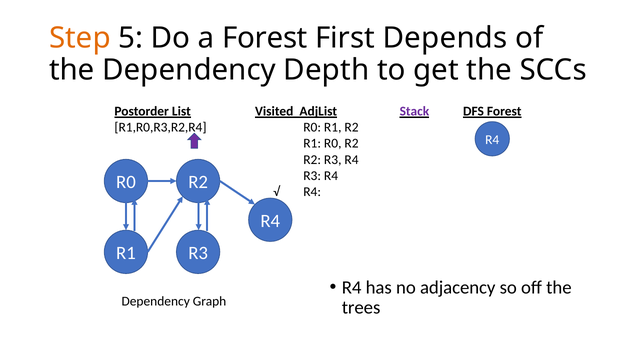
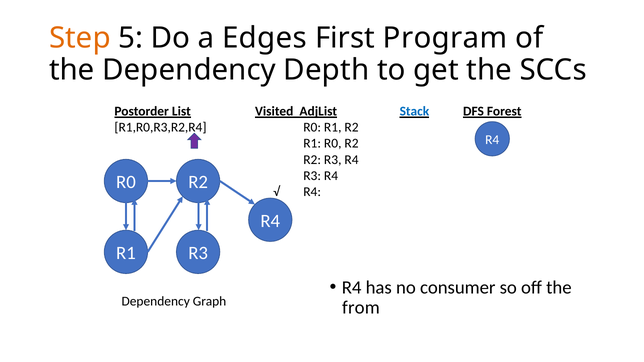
a Forest: Forest -> Edges (265, 38)
Depends: Depends -> Program (445, 38)
Stack colour: purple -> blue (414, 111)
adjacency: adjacency -> consumer (458, 288)
trees: trees -> from (361, 308)
